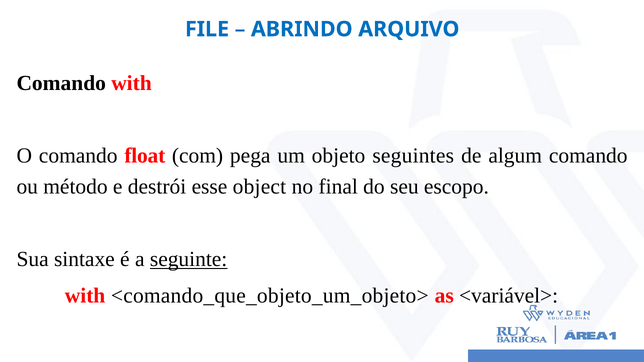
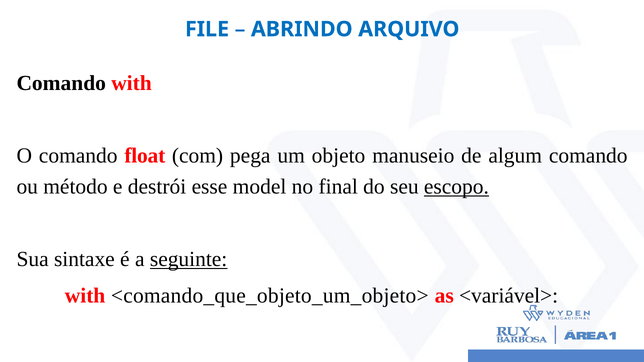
seguintes: seguintes -> manuseio (413, 156)
object: object -> model (260, 187)
escopo underline: none -> present (456, 187)
